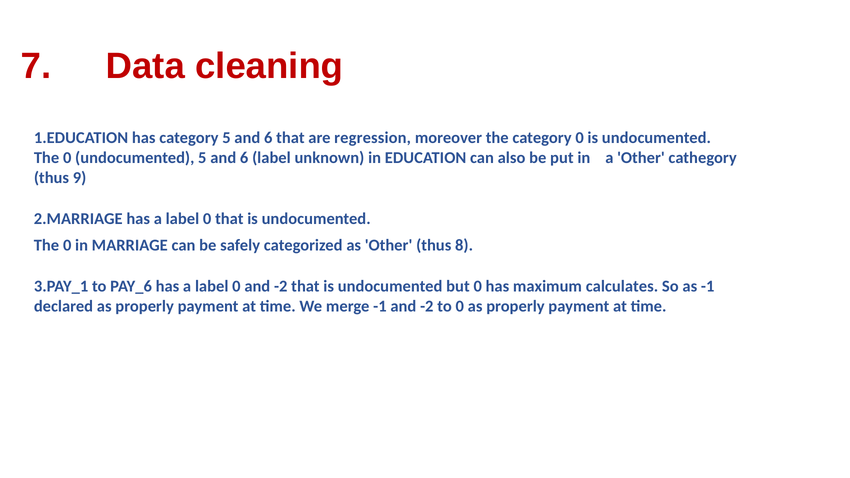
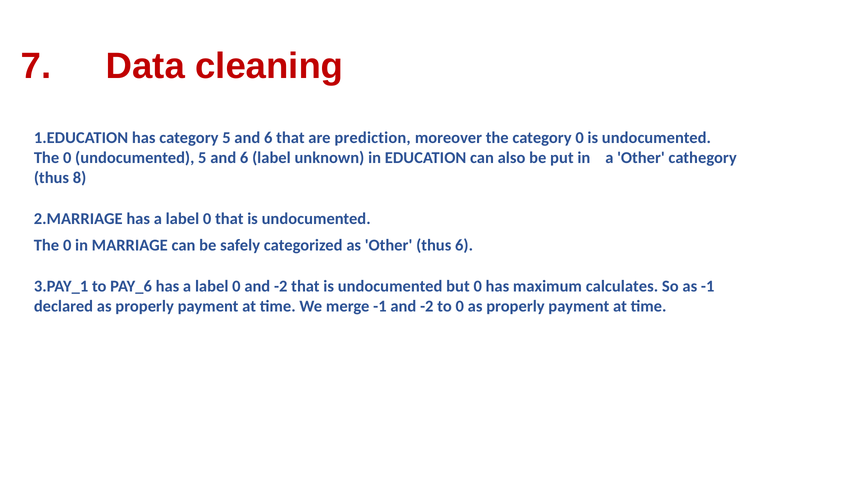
regression: regression -> prediction (373, 138)
9: 9 -> 8 (80, 178)
thus 8: 8 -> 6 (464, 246)
